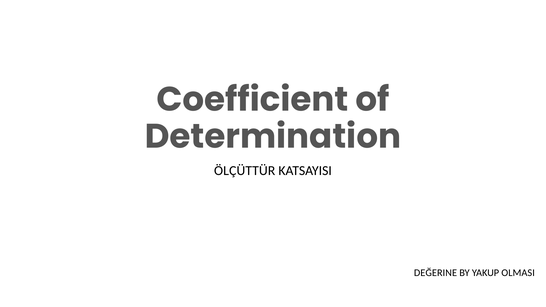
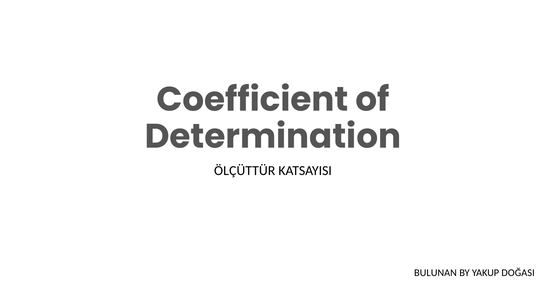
DEĞERINE: DEĞERINE -> BULUNAN (435, 273)
OLMASI: OLMASI -> DOĞASI (518, 273)
